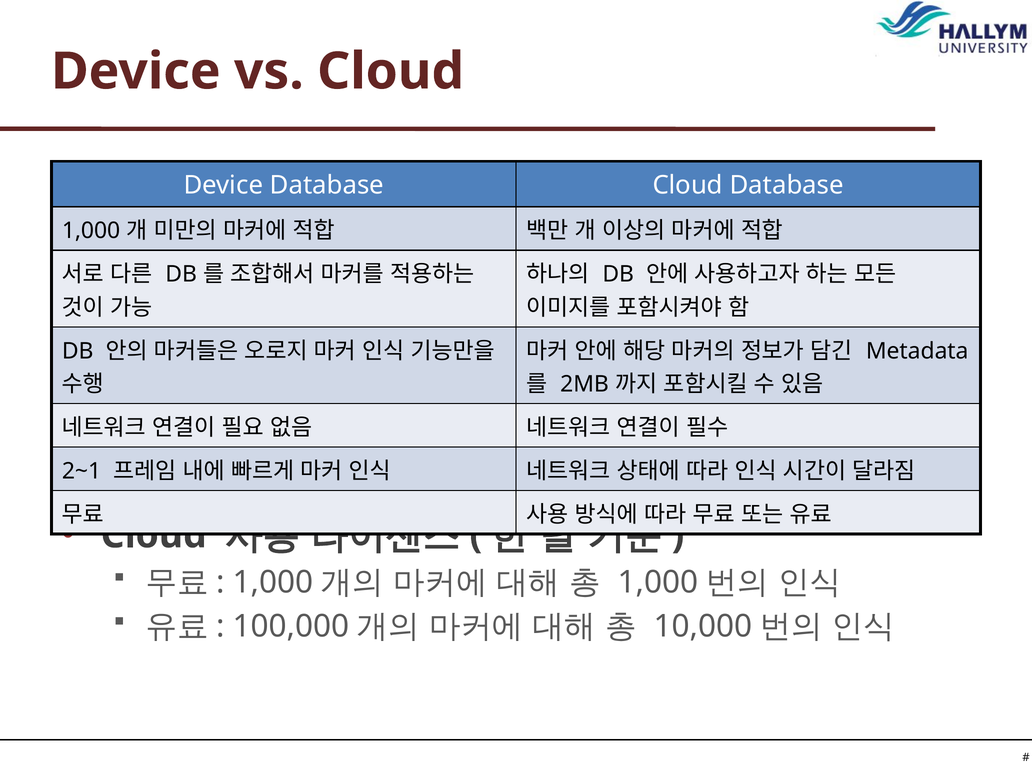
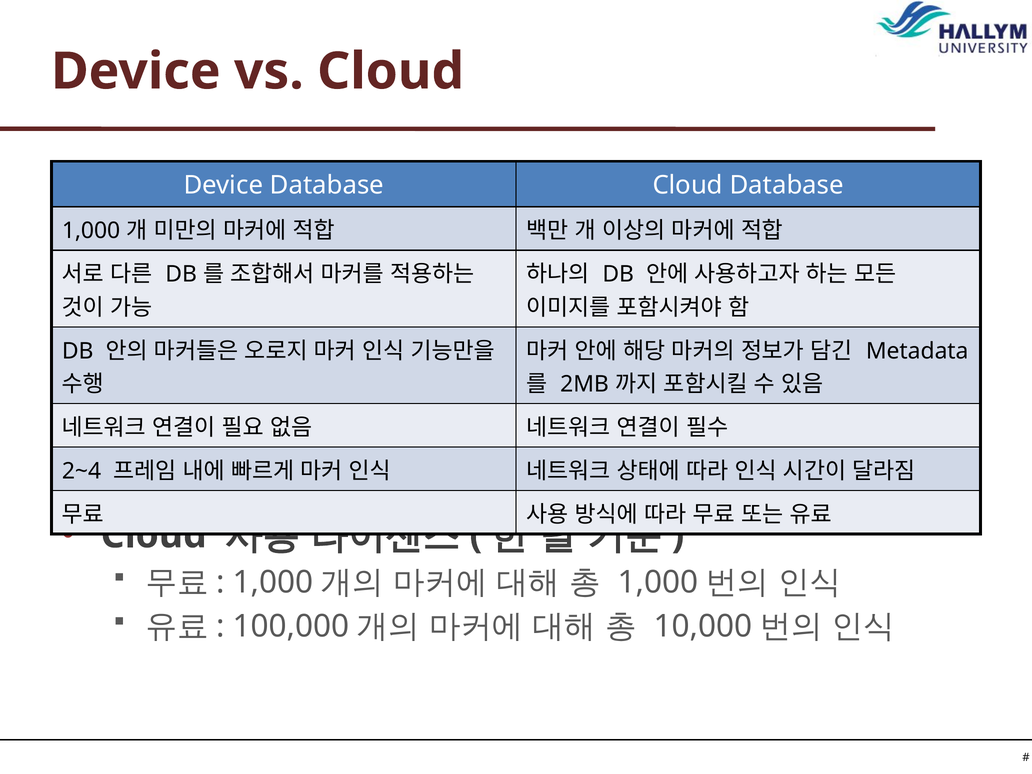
2~1: 2~1 -> 2~4 (82, 471)
